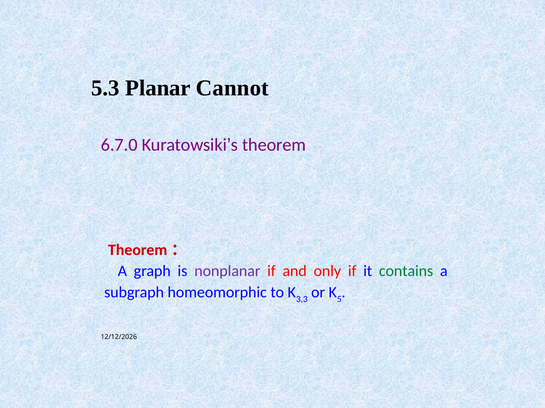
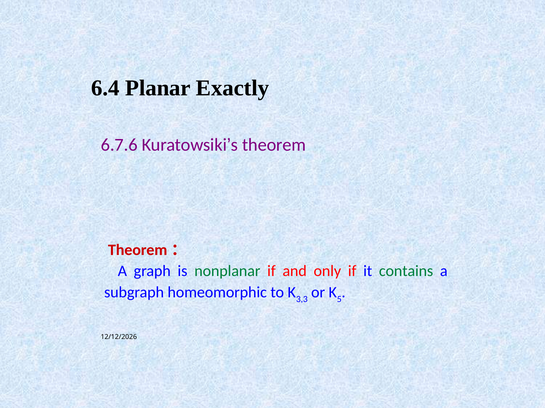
5.3: 5.3 -> 6.4 (105, 88)
Cannot: Cannot -> Exactly (233, 88)
6.7.0: 6.7.0 -> 6.7.6 (119, 145)
nonplanar colour: purple -> green (227, 271)
